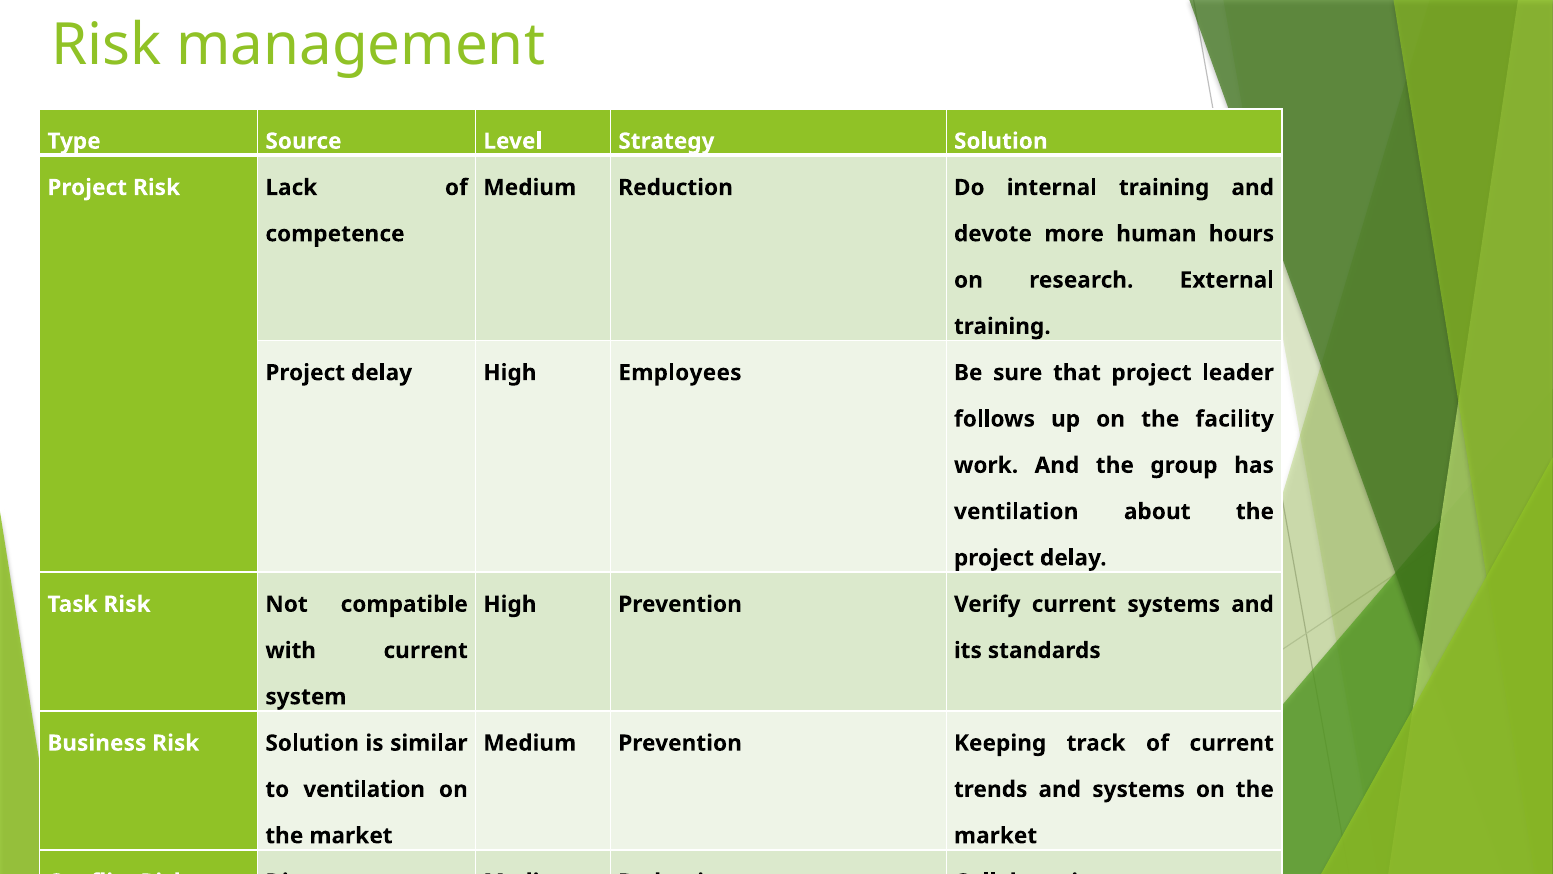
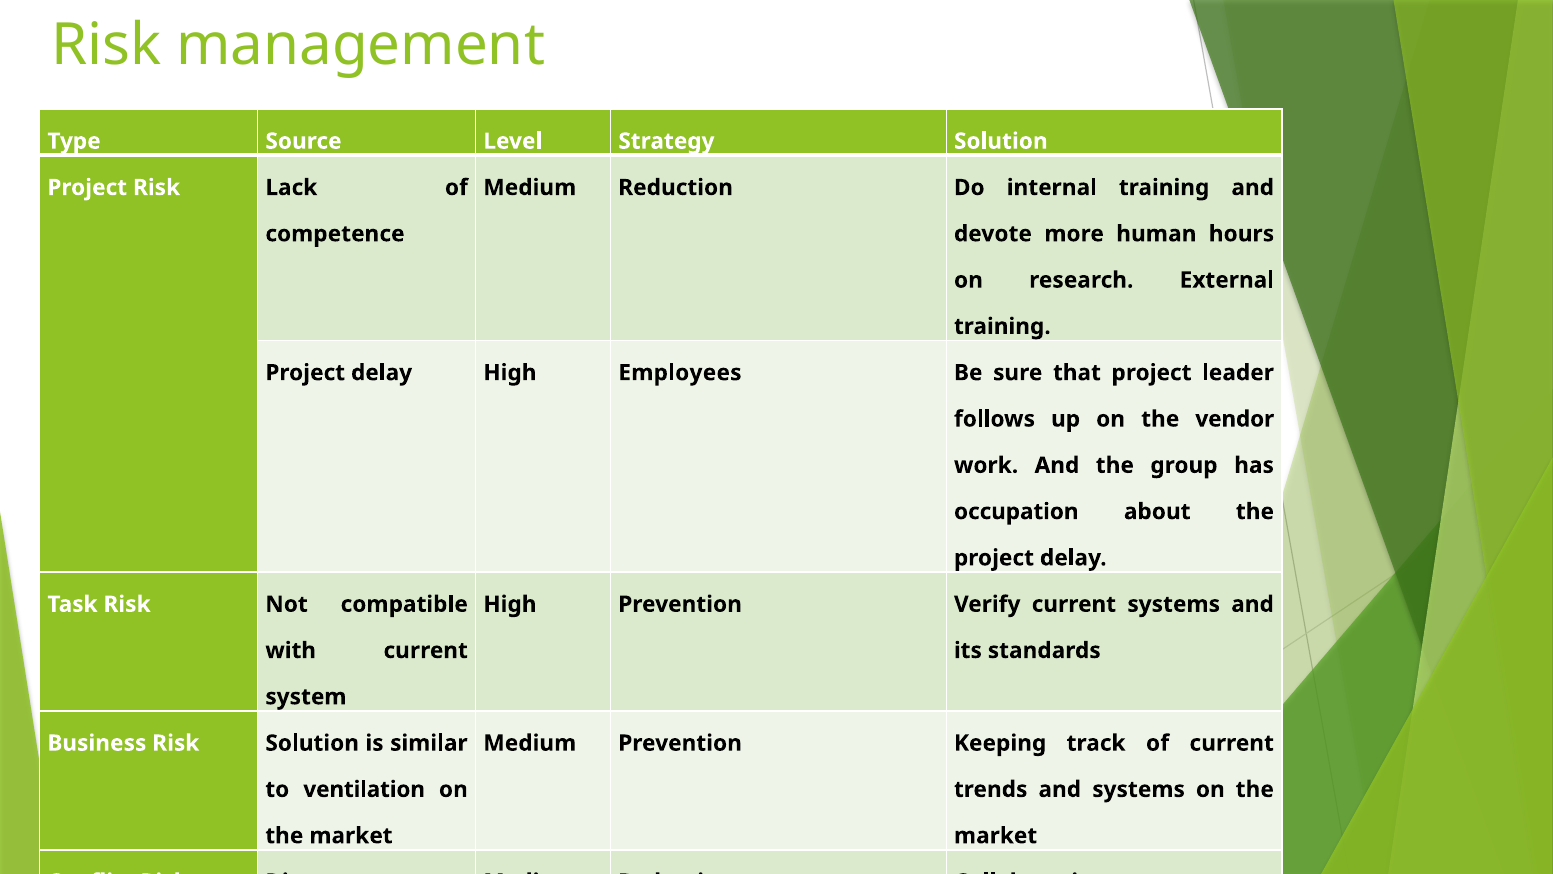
facility: facility -> vendor (1235, 419)
ventilation: ventilation -> occupation (1016, 511)
